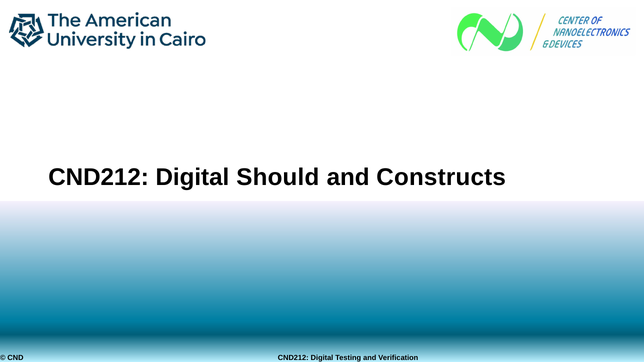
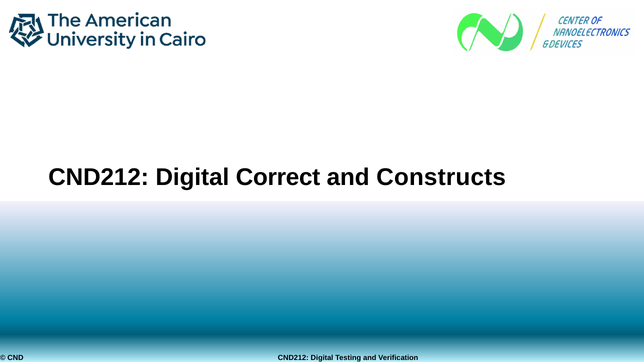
Should: Should -> Correct (278, 177)
